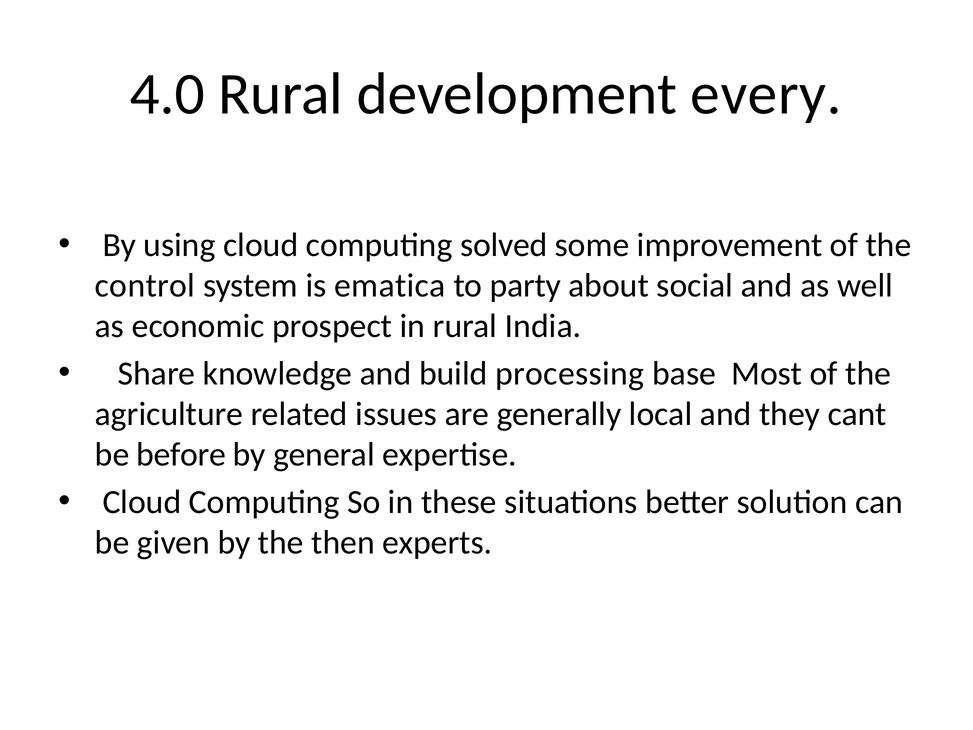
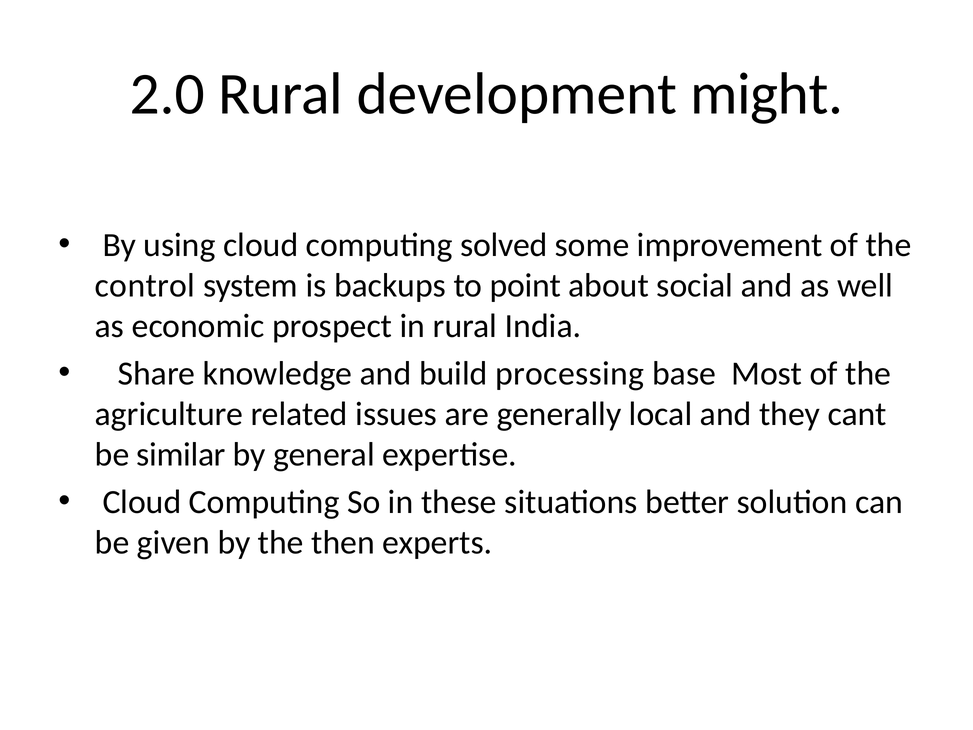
4.0: 4.0 -> 2.0 (167, 94)
every: every -> might (767, 94)
ematica: ematica -> backups (390, 286)
party: party -> point (525, 286)
before: before -> similar (181, 454)
